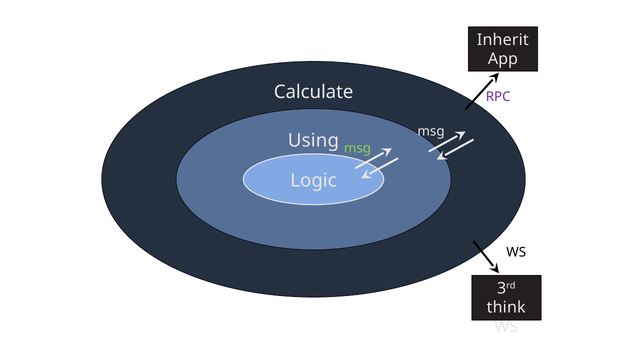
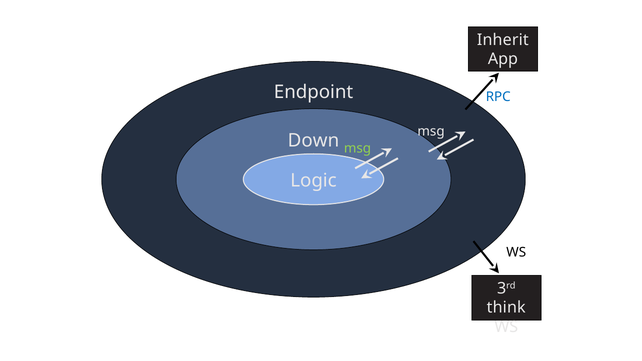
Calculate: Calculate -> Endpoint (314, 92)
RPC colour: purple -> blue (498, 97)
Using: Using -> Down (313, 140)
